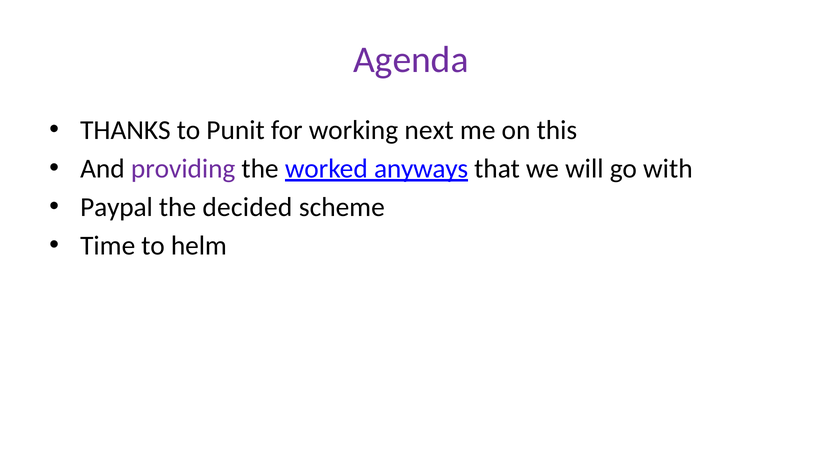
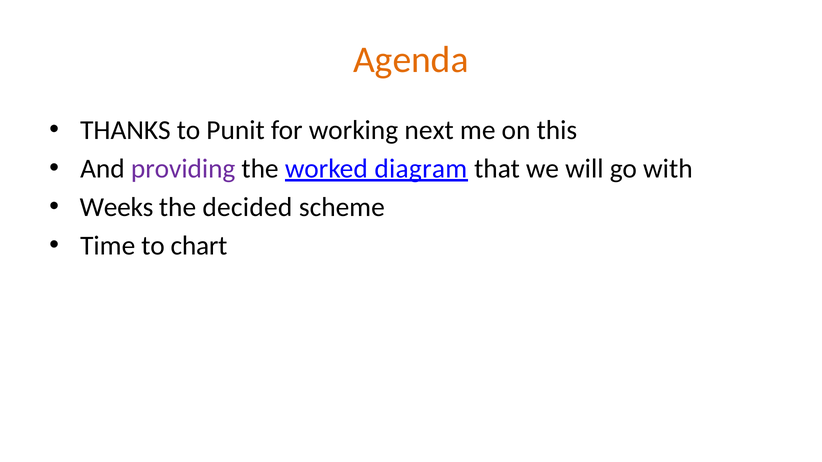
Agenda colour: purple -> orange (411, 60)
anyways: anyways -> diagram (421, 169)
Paypal: Paypal -> Weeks (117, 208)
helm: helm -> chart (199, 246)
